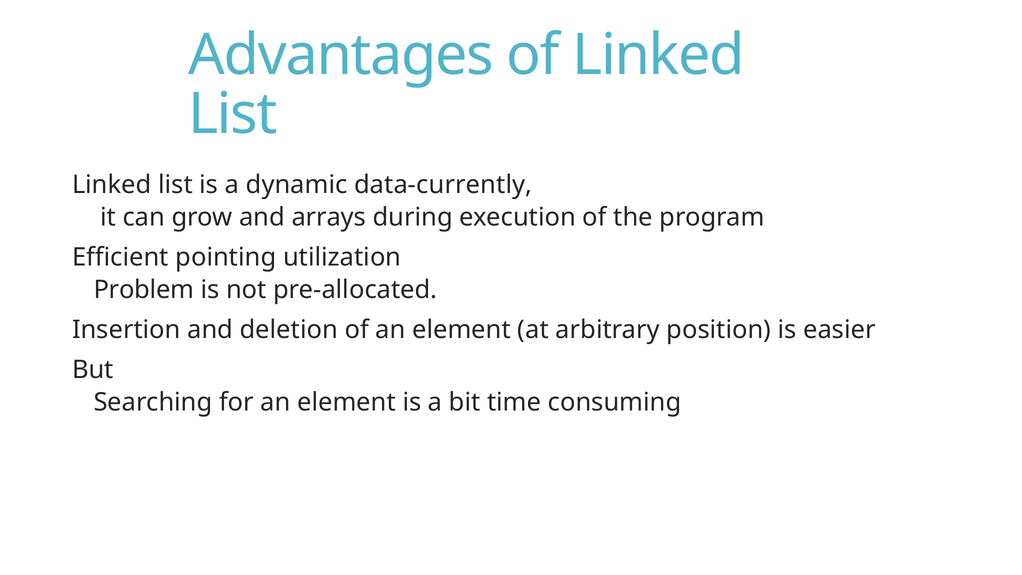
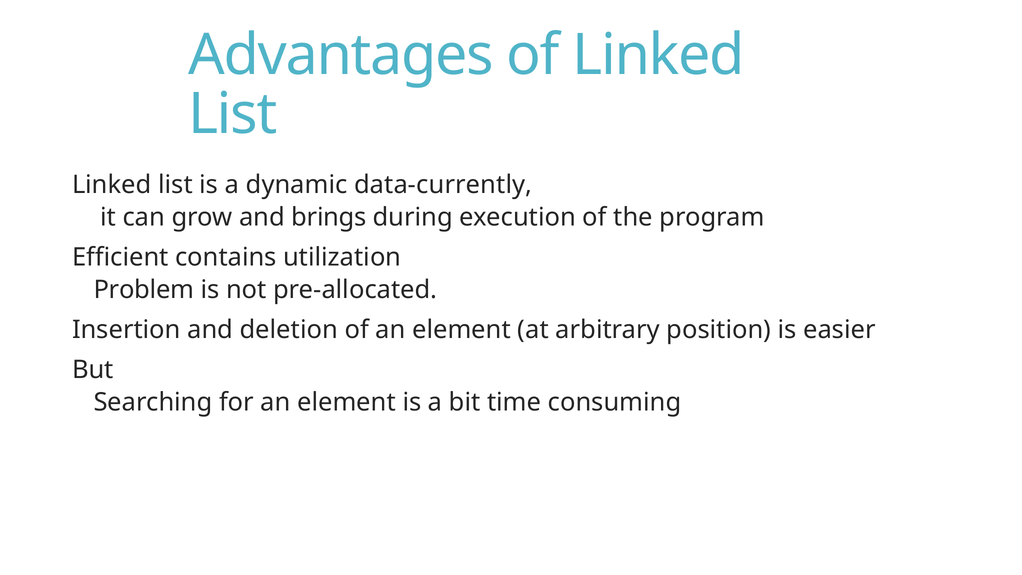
arrays: arrays -> brings (329, 217)
pointing: pointing -> contains (226, 257)
